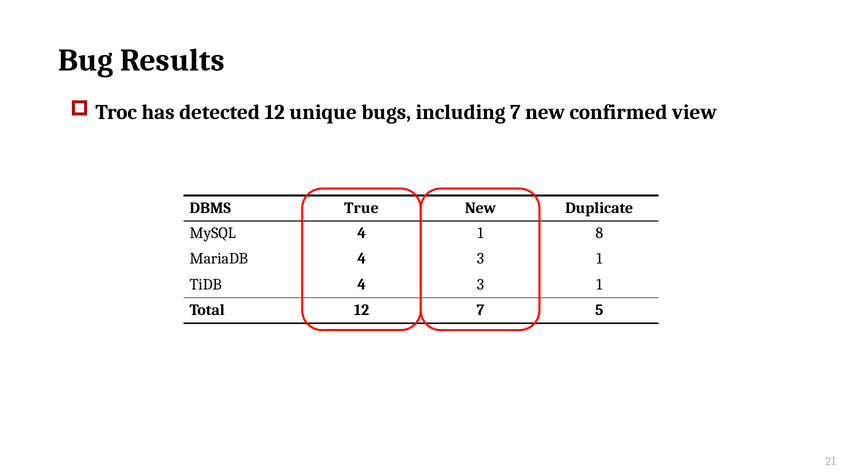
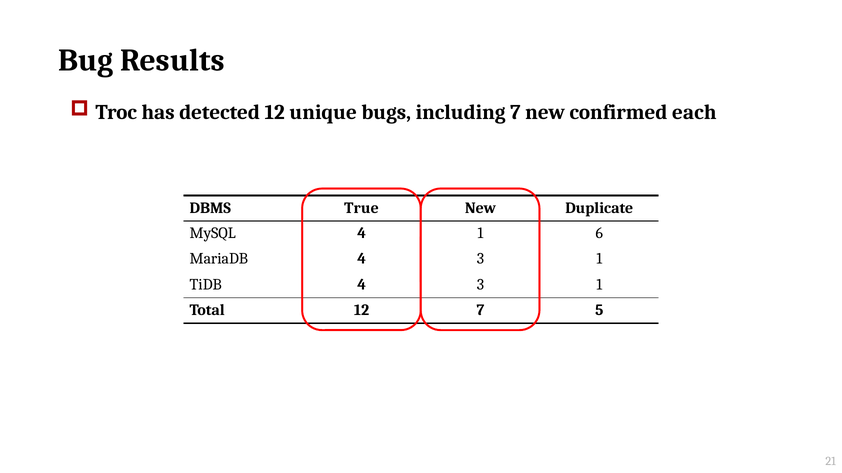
view: view -> each (694, 113)
8: 8 -> 6 (599, 233)
